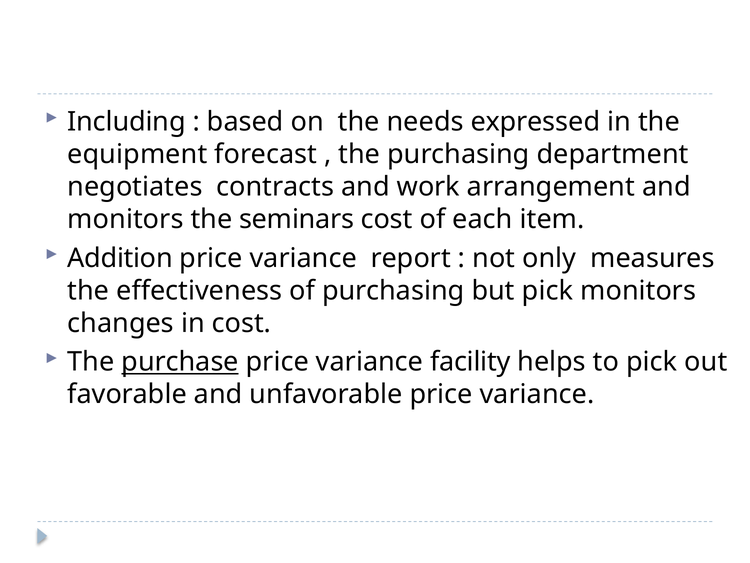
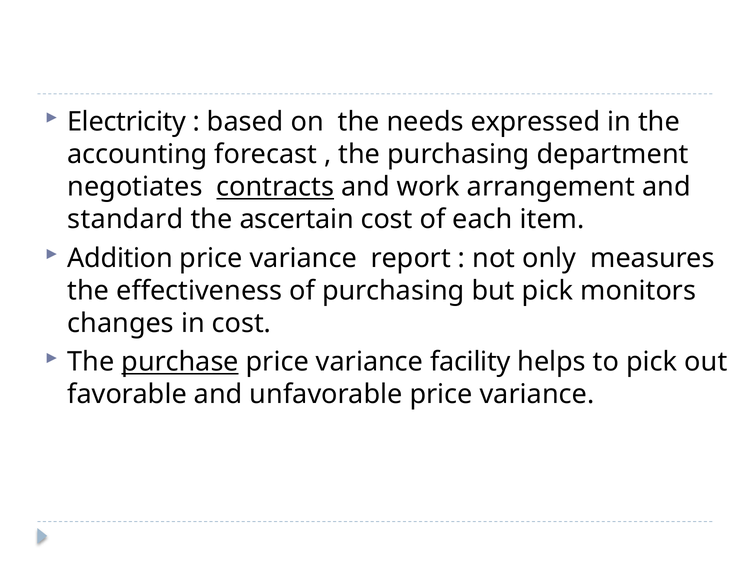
Including: Including -> Electricity (127, 122)
equipment: equipment -> accounting (137, 154)
contracts underline: none -> present (275, 187)
monitors: monitors -> standard (125, 219)
seminars: seminars -> ascertain (297, 219)
